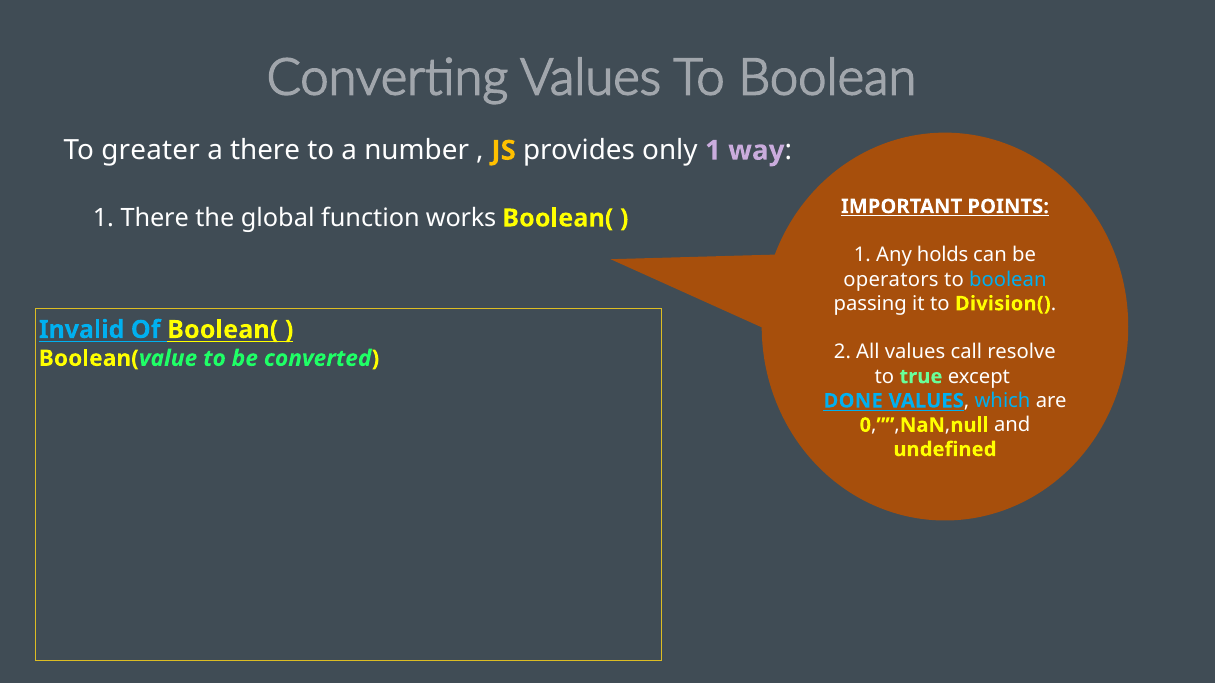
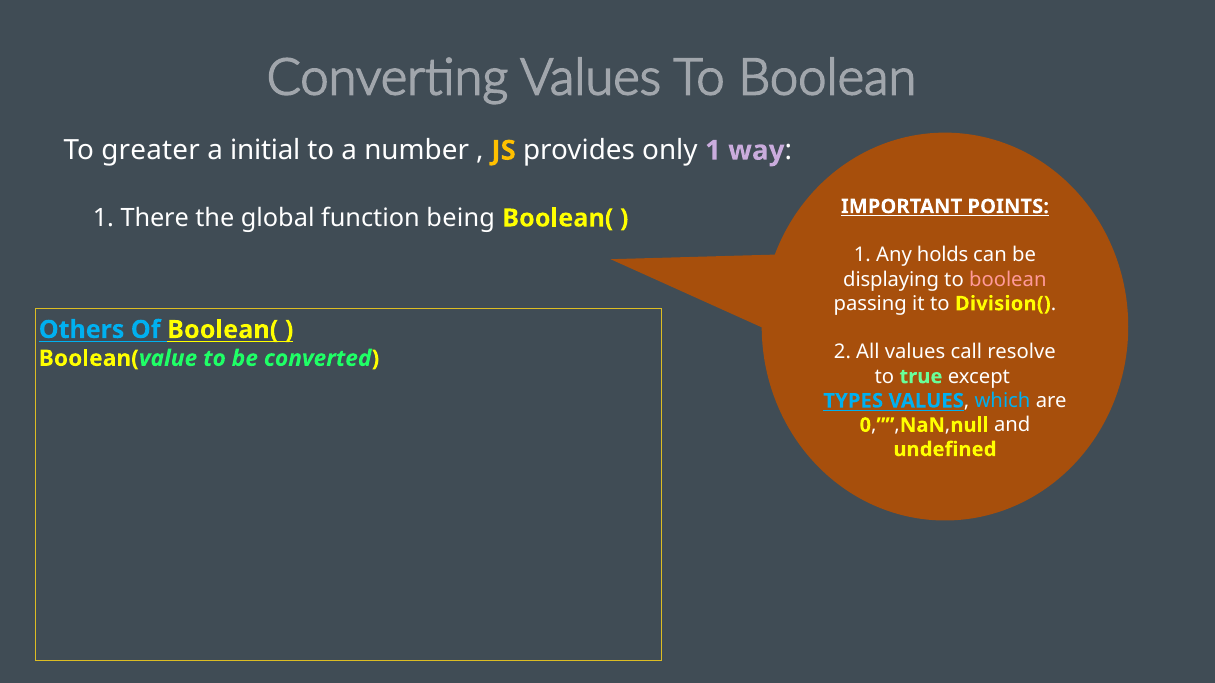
a there: there -> initial (265, 151)
works: works -> being (461, 218)
operators: operators -> displaying (891, 280)
boolean colour: light blue -> pink (1008, 280)
Invalid: Invalid -> Others (82, 330)
DONE: DONE -> TYPES (853, 401)
